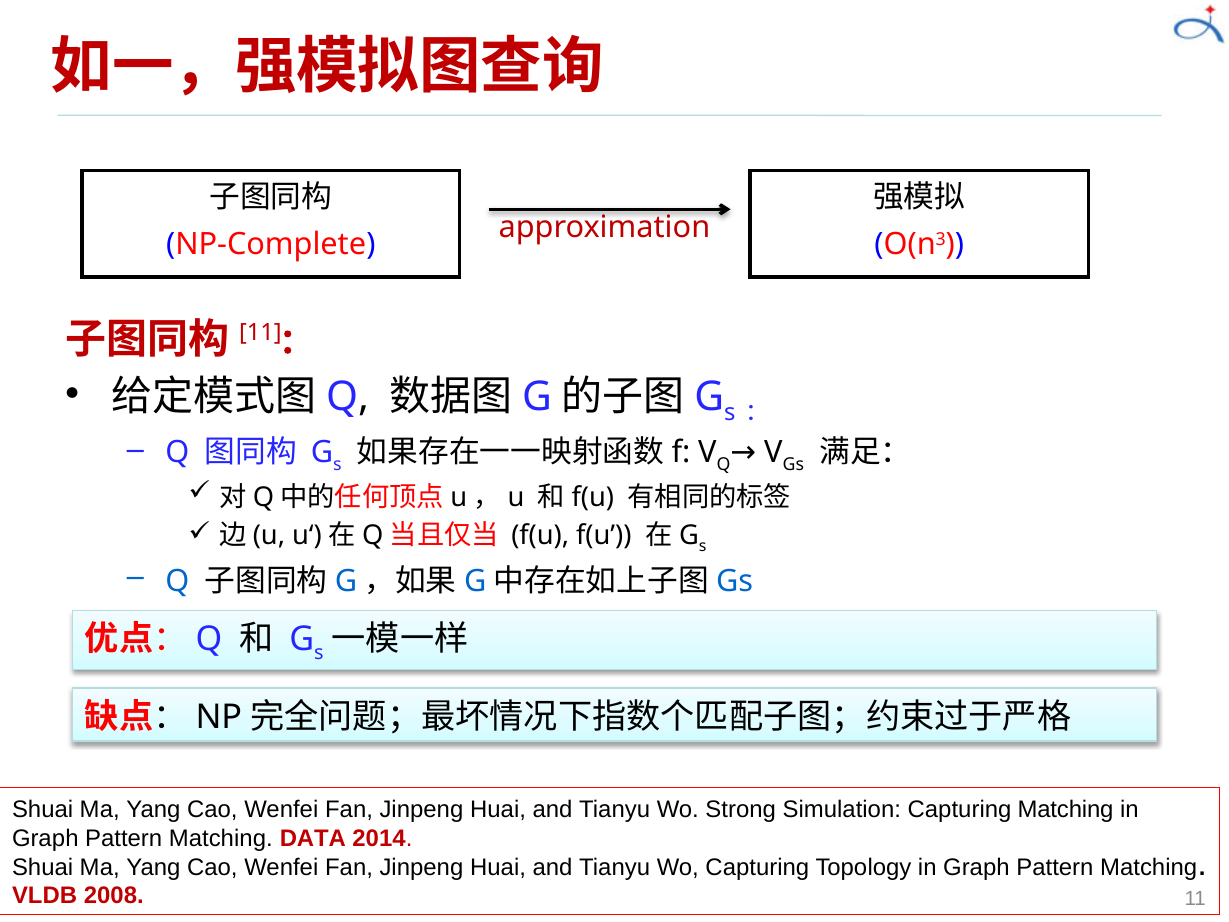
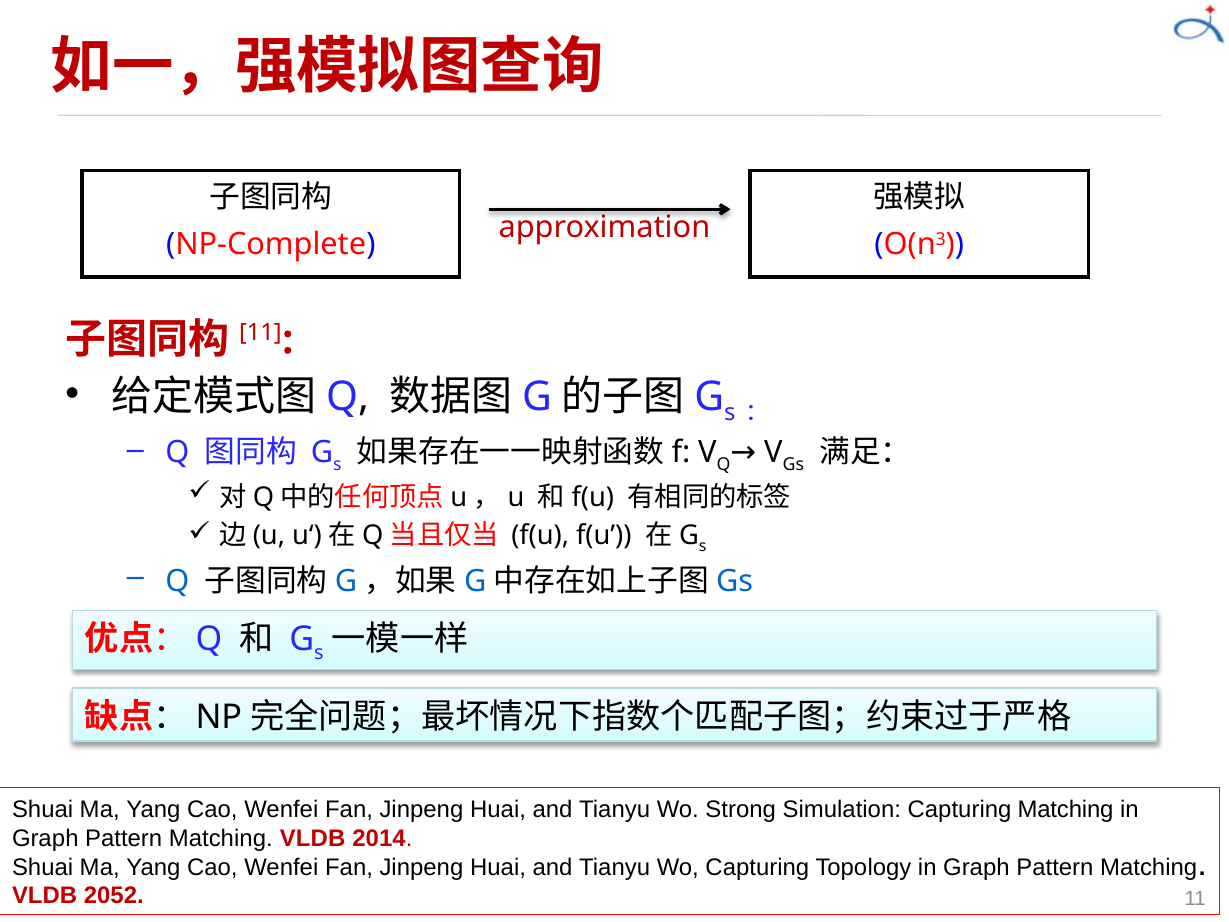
DATA: DATA -> VLDB (313, 838)
2008: 2008 -> 2052 (114, 896)
